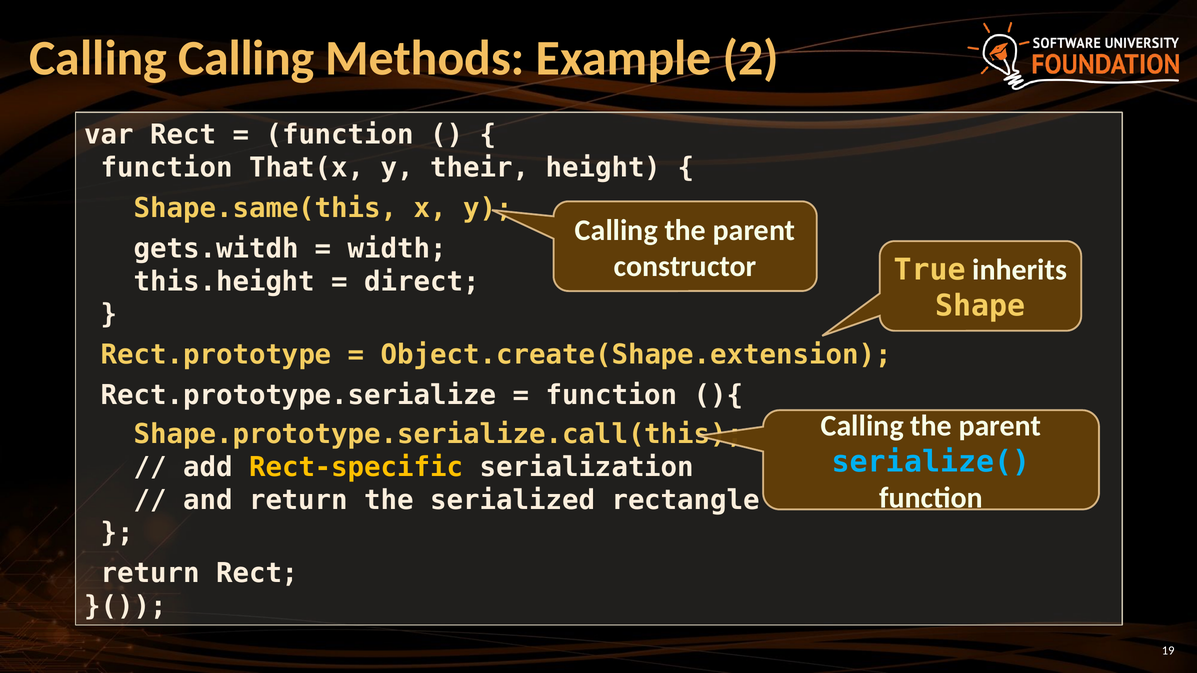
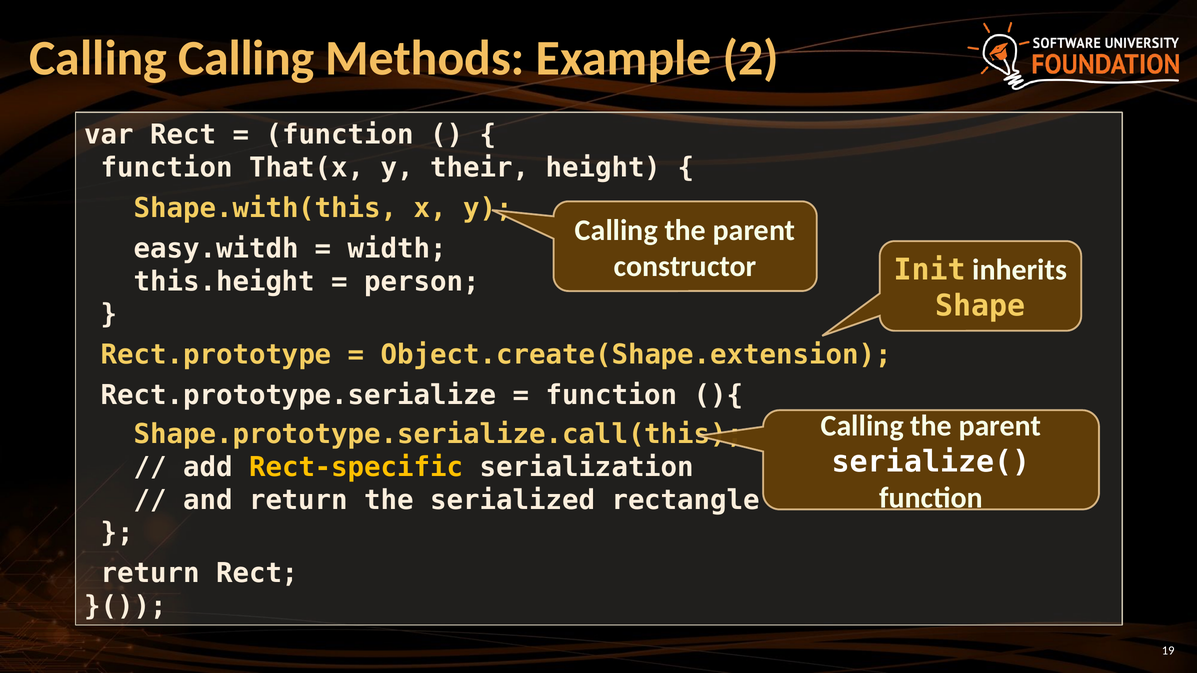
Shape.same(this: Shape.same(this -> Shape.with(this (266, 208)
gets.witdh: gets.witdh -> easy.witdh (216, 249)
True: True -> Init (930, 270)
direct: direct -> person (422, 282)
serialize( colour: light blue -> white (931, 462)
